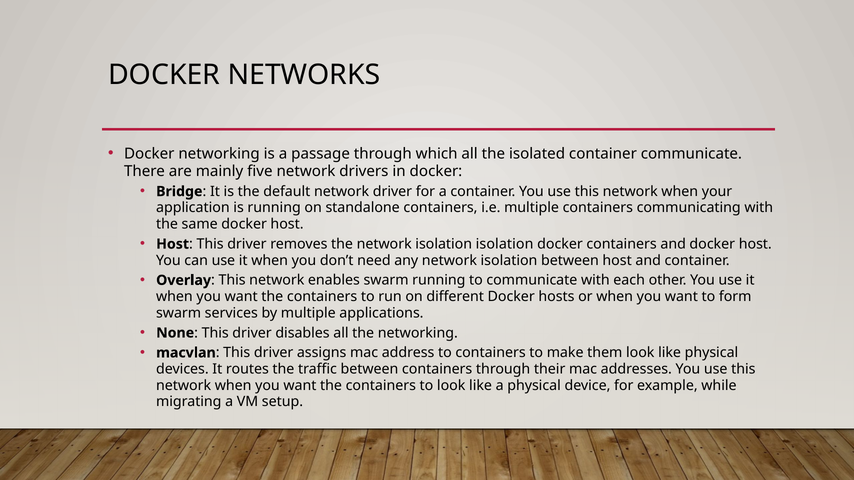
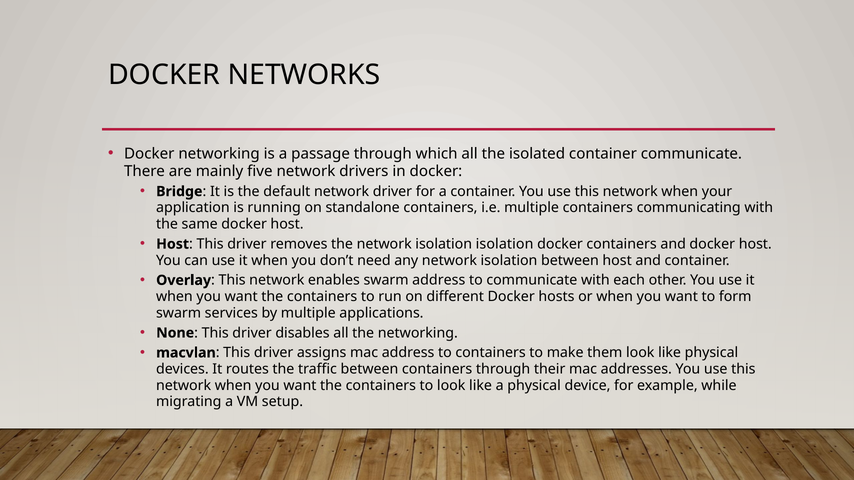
swarm running: running -> address (439, 280)
